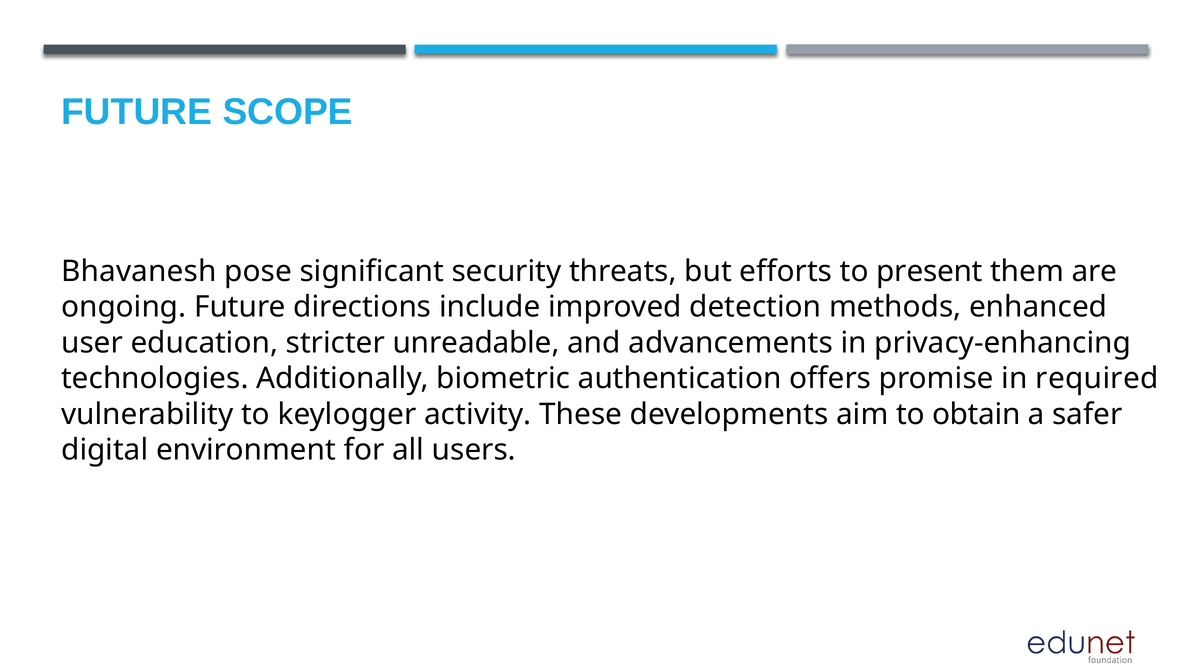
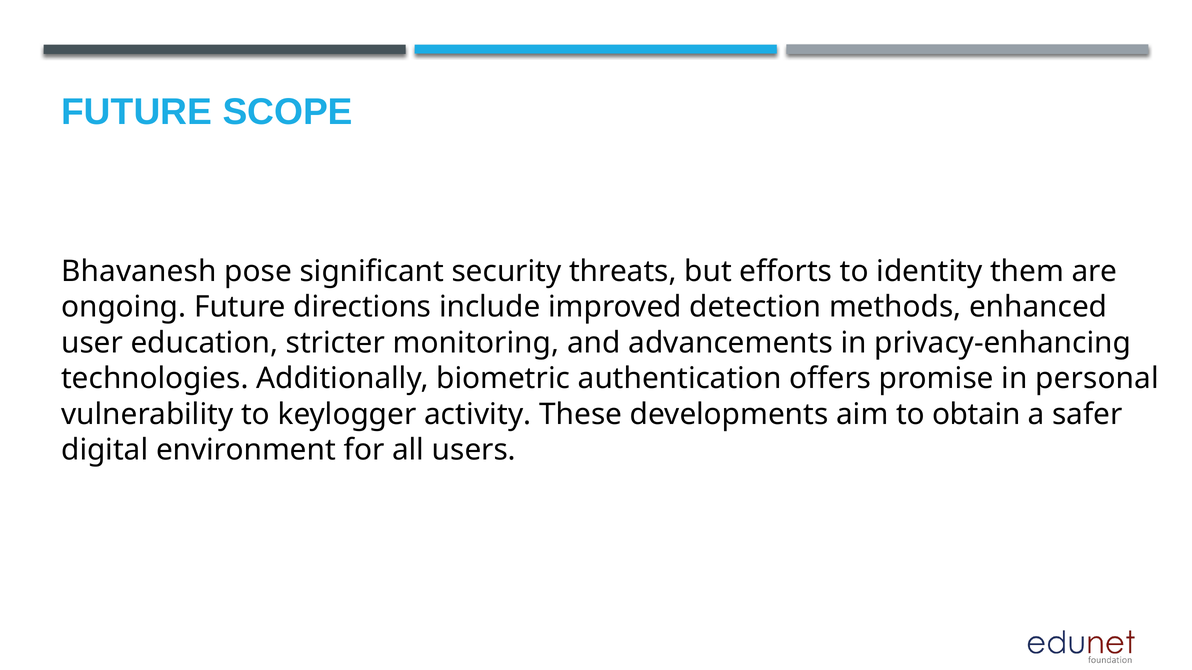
present: present -> identity (929, 272)
unreadable: unreadable -> monitoring (476, 343)
required: required -> personal (1097, 379)
